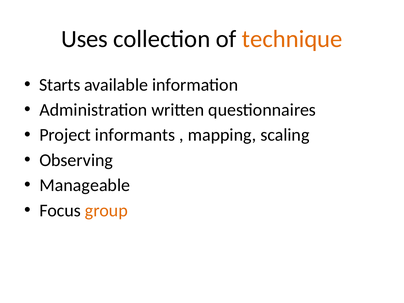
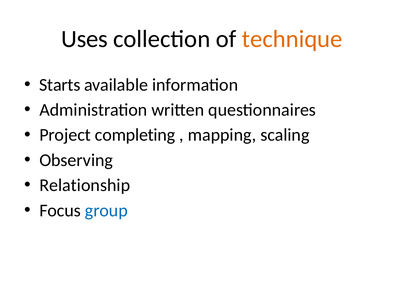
informants: informants -> completing (135, 135)
Manageable: Manageable -> Relationship (85, 185)
group colour: orange -> blue (106, 210)
